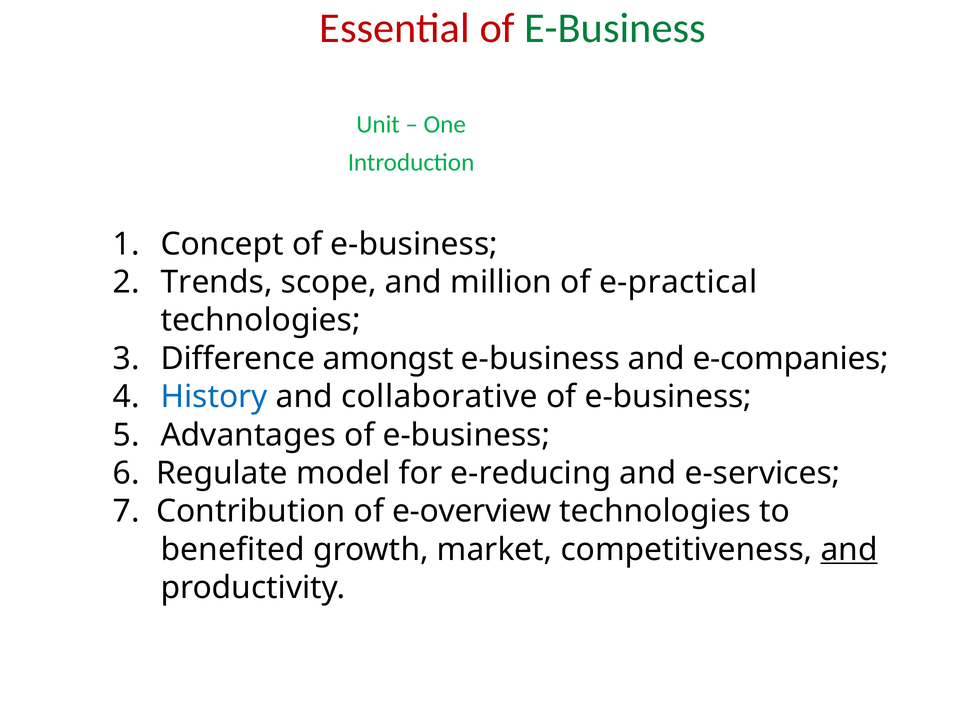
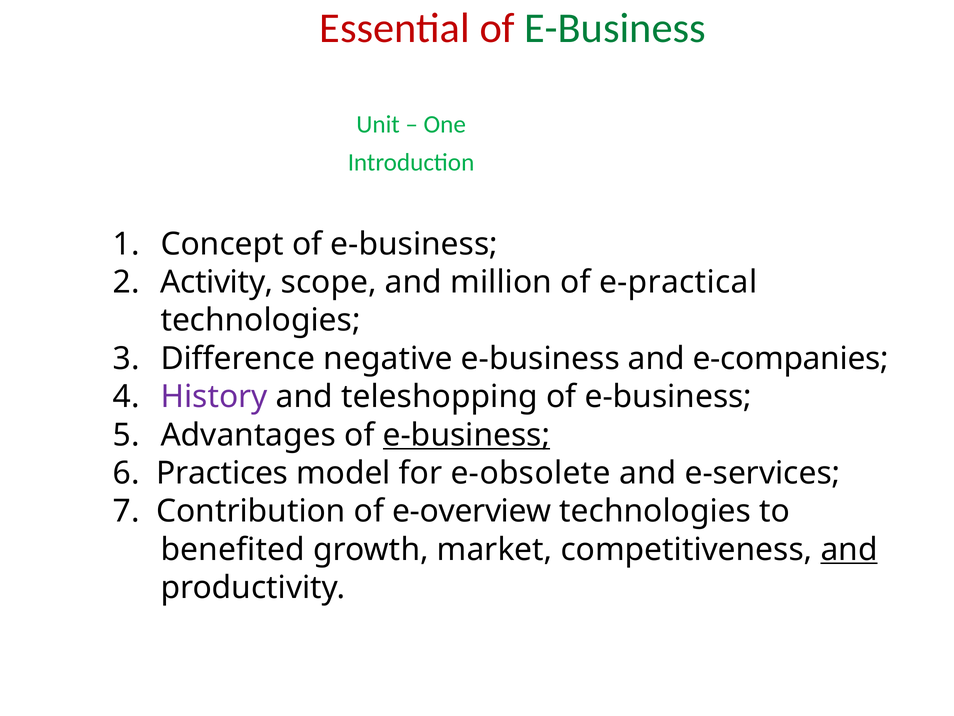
Trends: Trends -> Activity (217, 282)
amongst: amongst -> negative (388, 358)
History colour: blue -> purple (214, 397)
collaborative: collaborative -> teleshopping (440, 397)
e-business underline: none -> present (466, 435)
Regulate: Regulate -> Practices (222, 473)
e-reducing: e-reducing -> e-obsolete (531, 473)
